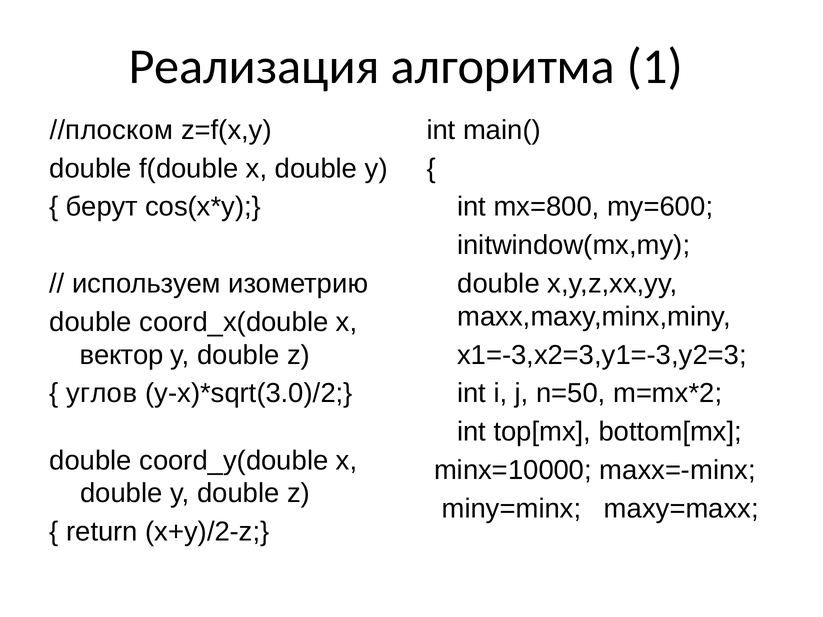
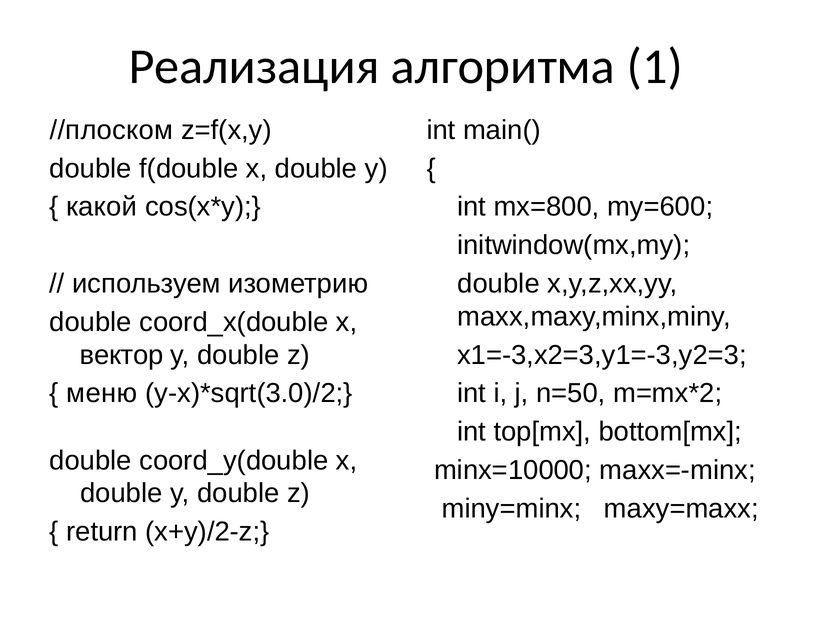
берут: берут -> какой (102, 207)
углов: углов -> меню (102, 394)
